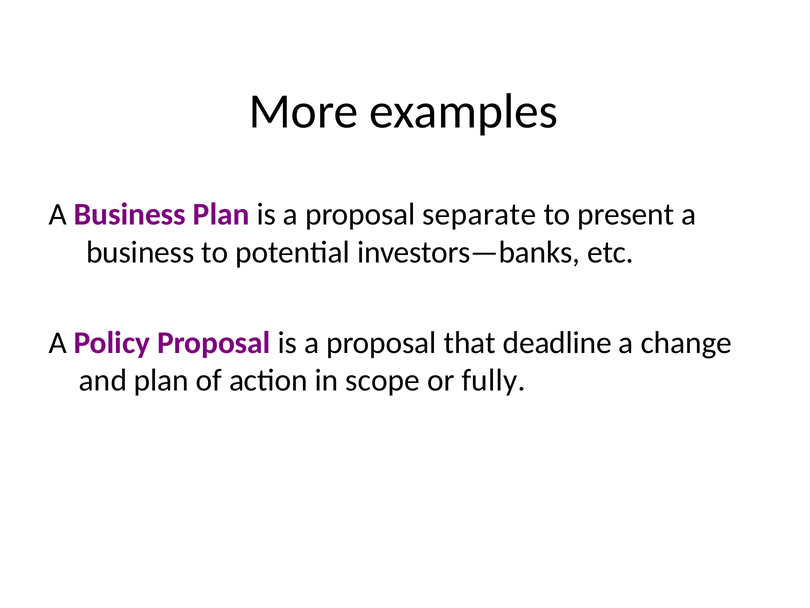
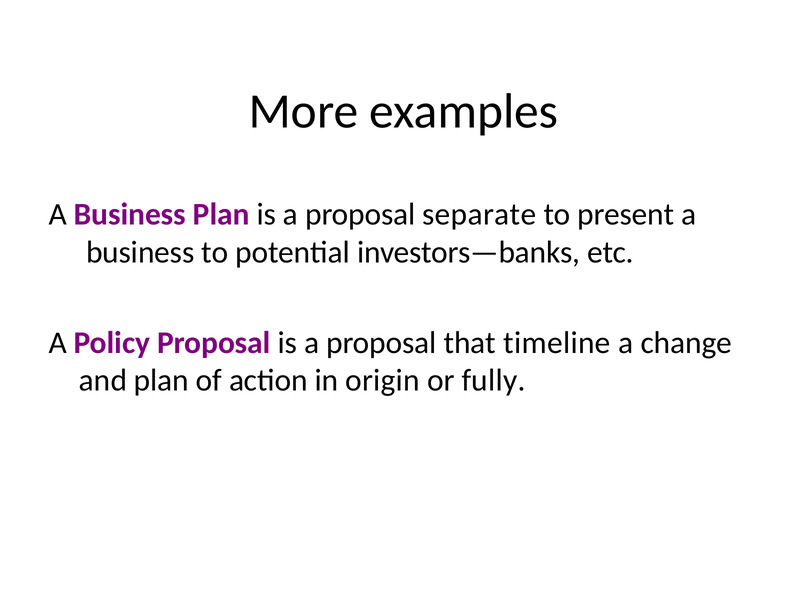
deadline: deadline -> timeline (557, 342)
scope: scope -> origin (383, 380)
